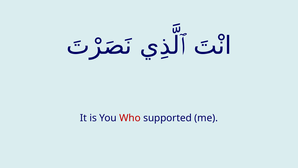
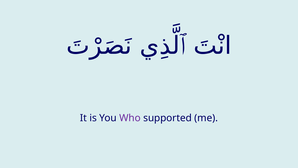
Who colour: red -> purple (130, 118)
